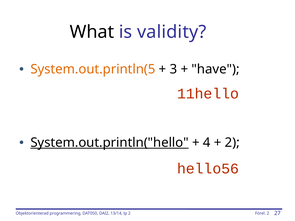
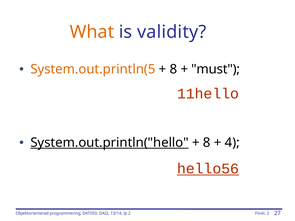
What colour: black -> orange (92, 32)
3: 3 -> 8 (173, 69)
have: have -> must (216, 69)
4: 4 -> 8 (207, 143)
2: 2 -> 4 (232, 143)
hello56 underline: none -> present (208, 169)
